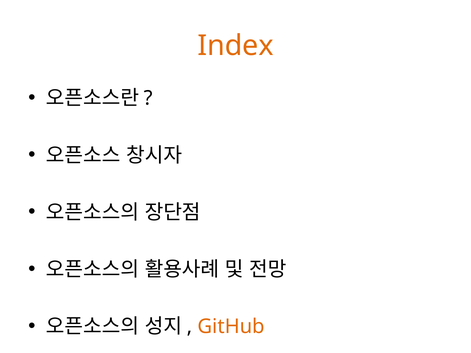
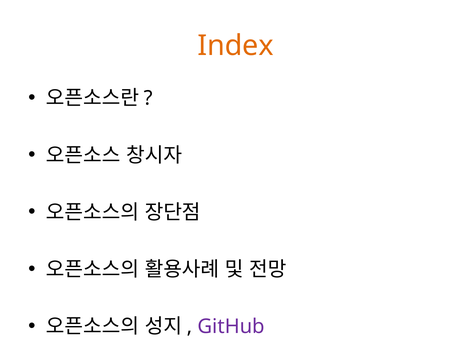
GitHub colour: orange -> purple (231, 327)
